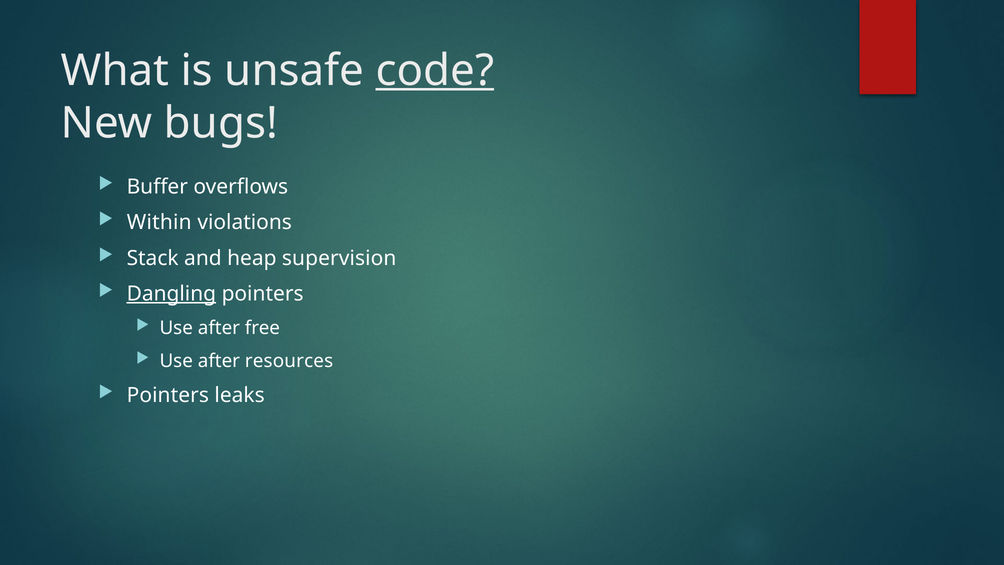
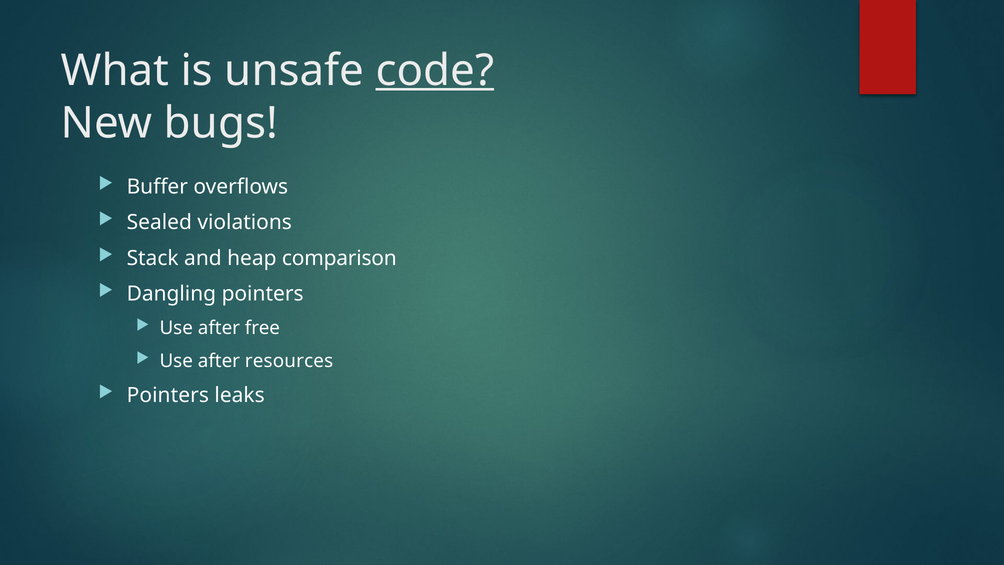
Within: Within -> Sealed (159, 222)
supervision: supervision -> comparison (339, 258)
Dangling underline: present -> none (171, 294)
